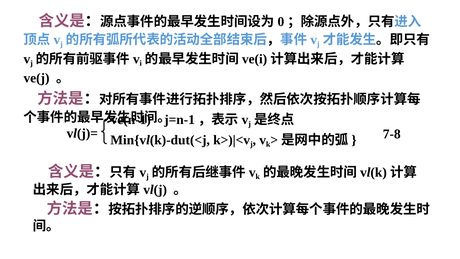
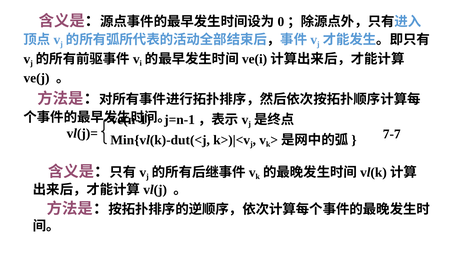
7-8: 7-8 -> 7-7 (392, 134)
